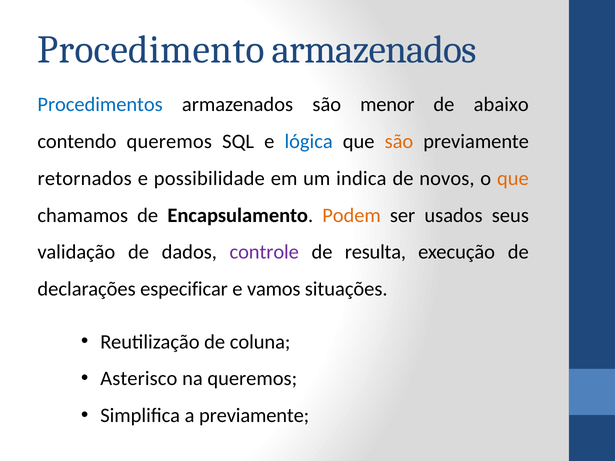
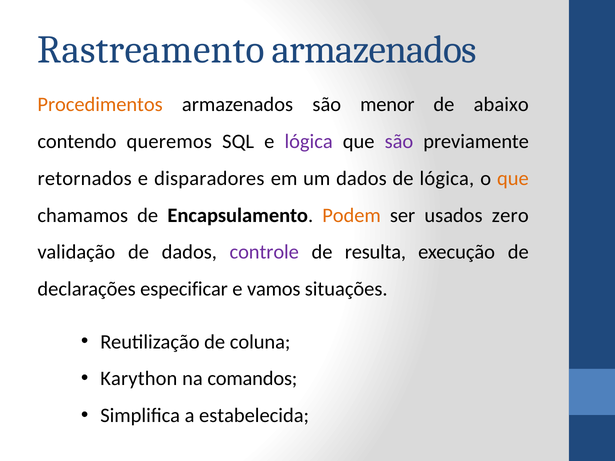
Procedimento: Procedimento -> Rastreamento (151, 50)
Procedimentos colour: blue -> orange (100, 105)
lógica colour: blue -> purple (309, 142)
são colour: orange -> purple (399, 142)
possibilidade: possibilidade -> disparadores (209, 178)
um indica: indica -> dados (361, 178)
de novos: novos -> lógica (447, 178)
seus: seus -> zero (510, 215)
Asterisco: Asterisco -> Karython (139, 379)
na queremos: queremos -> comandos (252, 379)
a previamente: previamente -> estabelecida (254, 416)
